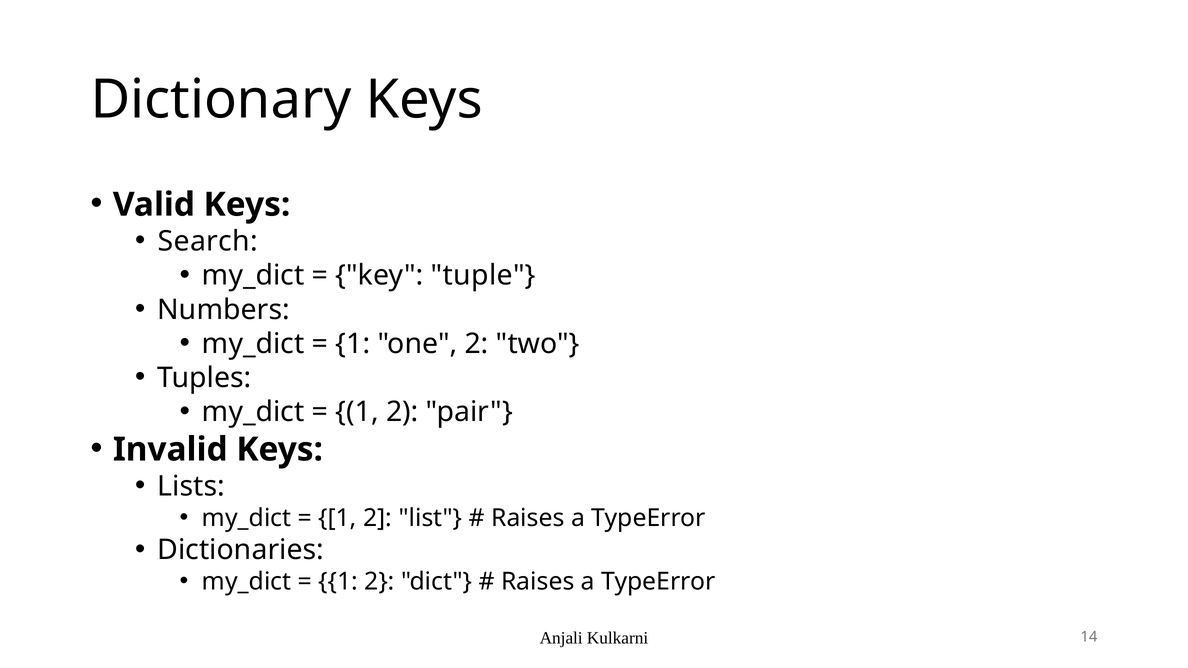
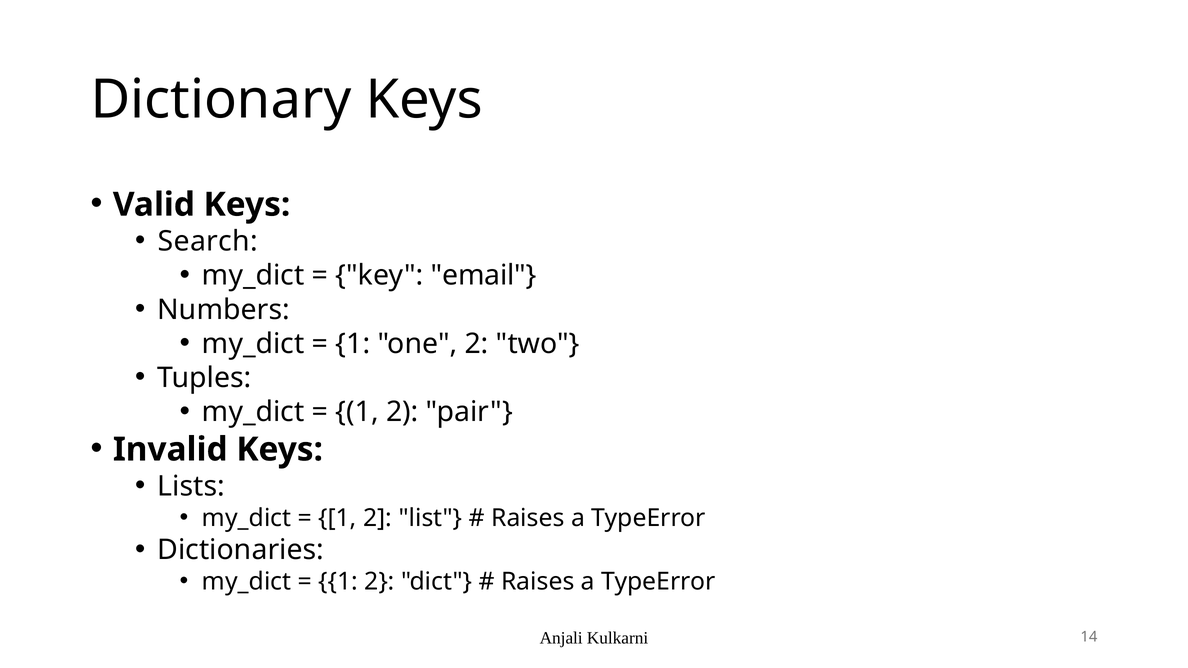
tuple: tuple -> email (484, 276)
